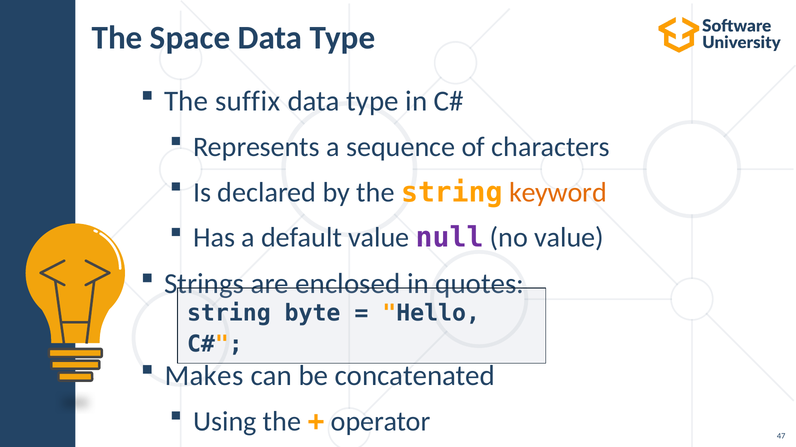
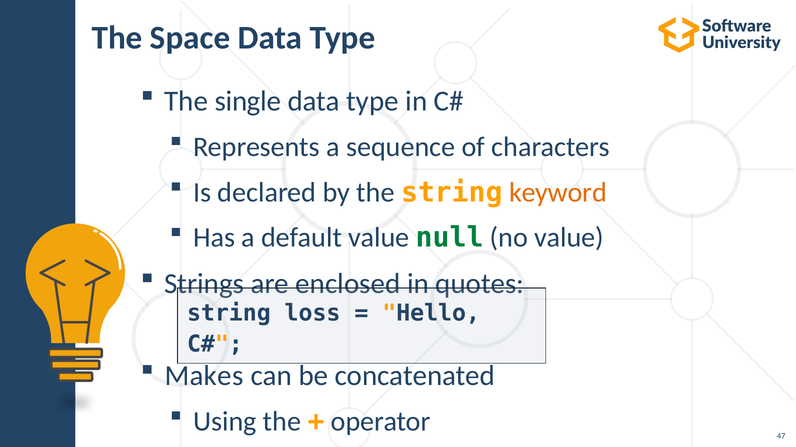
suffix: suffix -> single (248, 101)
null colour: purple -> green (450, 238)
byte: byte -> loss (313, 314)
